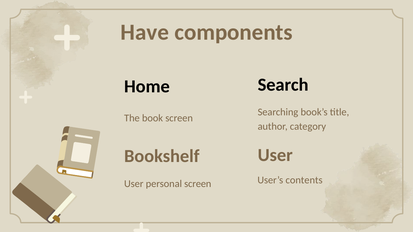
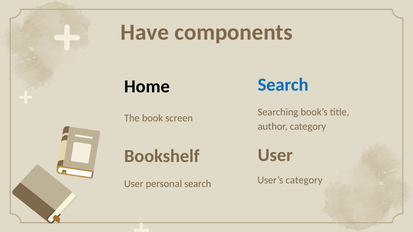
Search colour: black -> blue (283, 85)
User’s contents: contents -> category (304, 180)
personal screen: screen -> search (198, 184)
